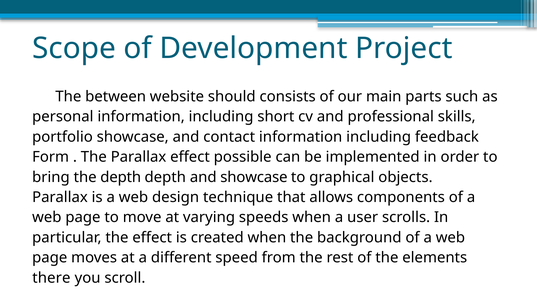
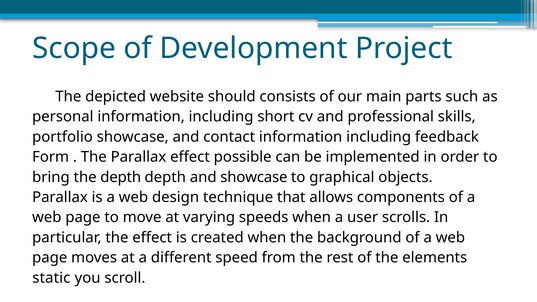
between: between -> depicted (116, 97)
there: there -> static (51, 278)
